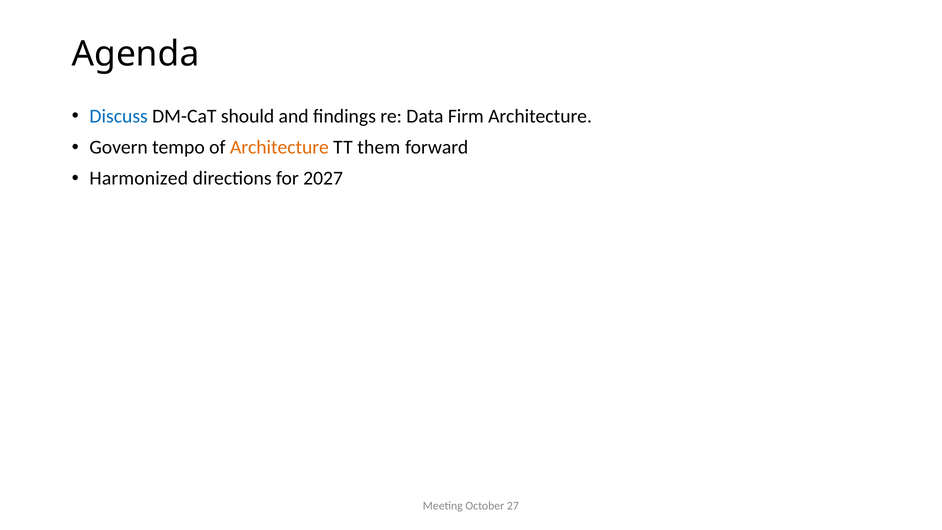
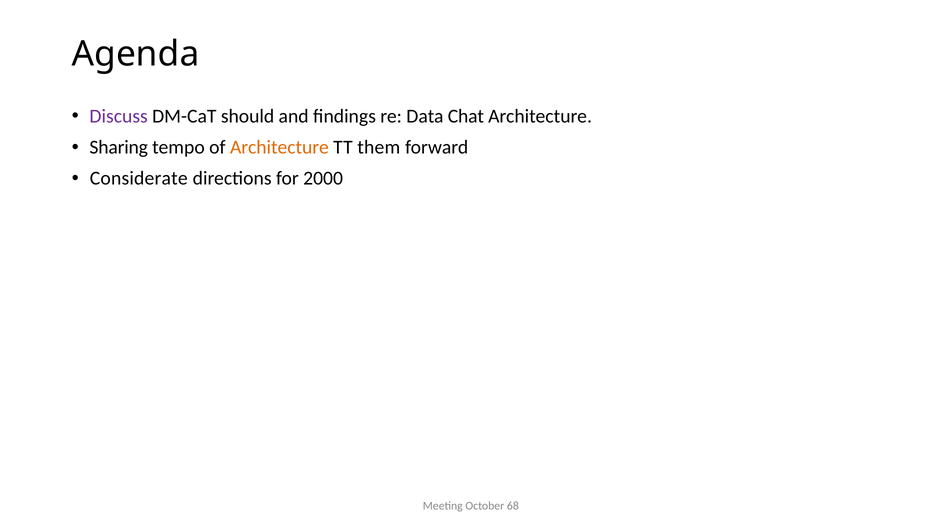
Discuss colour: blue -> purple (119, 116)
Firm: Firm -> Chat (466, 116)
Govern: Govern -> Sharing (119, 147)
Harmonized: Harmonized -> Considerate (139, 178)
2027: 2027 -> 2000 (323, 178)
27: 27 -> 68 (513, 506)
